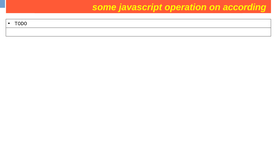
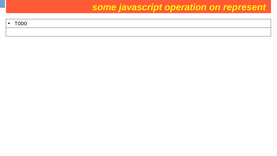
according: according -> represent (245, 7)
